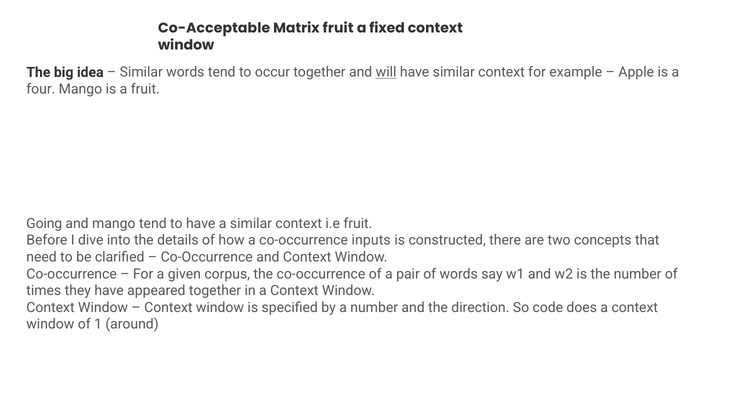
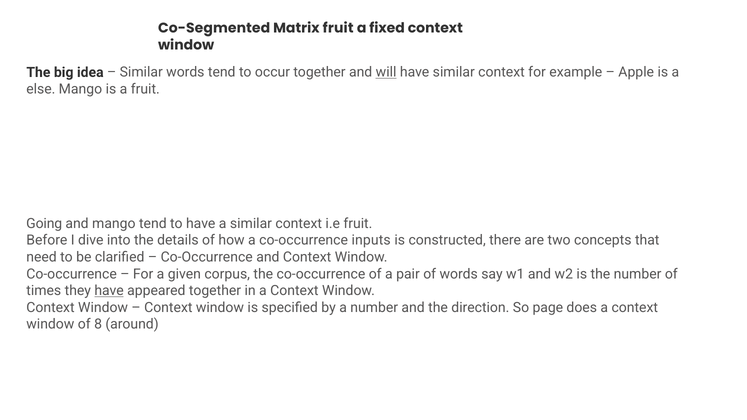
Co-Acceptable: Co-Acceptable -> Co-Segmented (214, 28)
four: four -> else (41, 89)
have underline: none -> present (109, 291)
code: code -> page (548, 308)
1: 1 -> 8 (98, 324)
